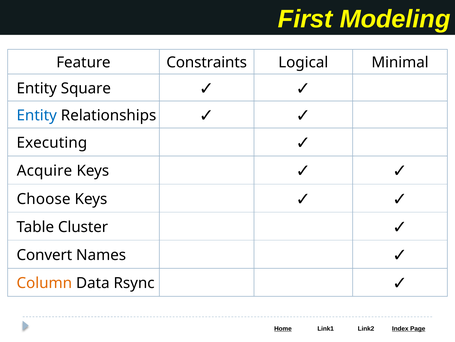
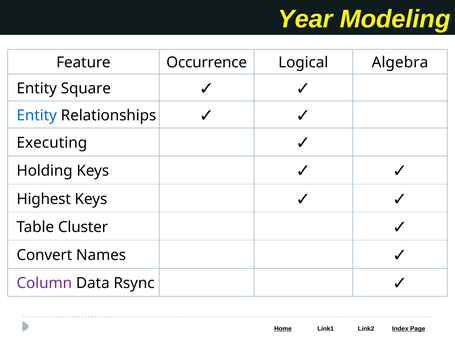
First: First -> Year (305, 19)
Constraints: Constraints -> Occurrence (207, 62)
Minimal: Minimal -> Algebra (400, 62)
Acquire: Acquire -> Holding (45, 171)
Choose: Choose -> Highest (44, 199)
Column colour: orange -> purple (44, 283)
